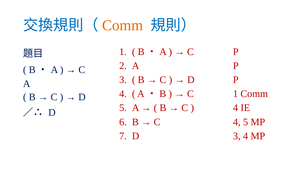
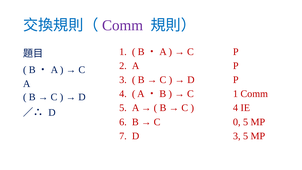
Comm colour: orange -> purple (123, 25)
4: 4 -> 0 (237, 122)
3 4: 4 -> 5 (246, 136)
